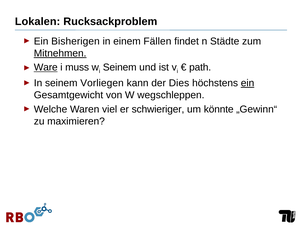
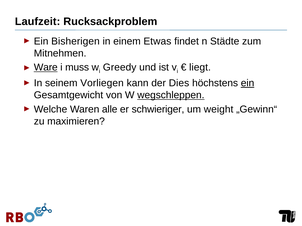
Lokalen: Lokalen -> Laufzeit (38, 22)
Fällen: Fällen -> Etwas (157, 41)
Mitnehmen underline: present -> none (60, 53)
i Seinem: Seinem -> Greedy (120, 68)
path: path -> liegt (200, 68)
wegschleppen underline: none -> present (171, 95)
viel: viel -> alle (110, 109)
könnte: könnte -> weight (219, 109)
